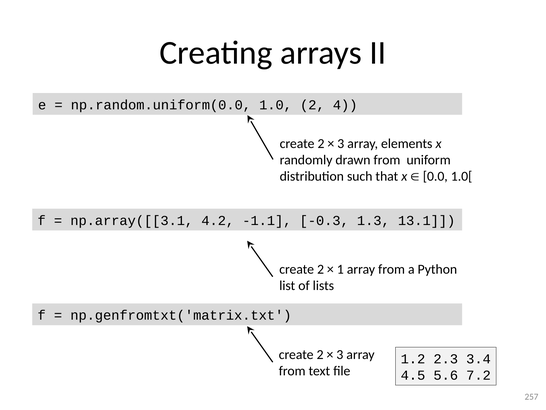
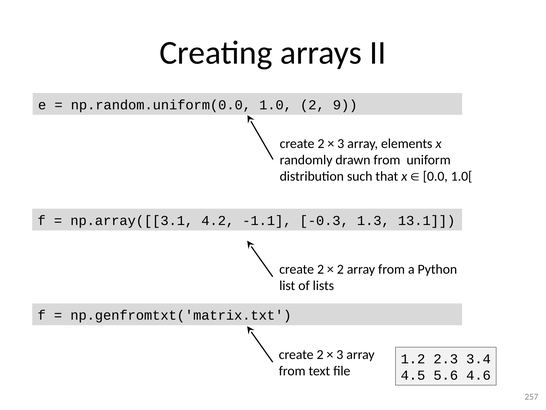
4: 4 -> 9 (345, 105)
1: 1 -> 2 (340, 269)
7.2: 7.2 -> 4.6 (479, 375)
